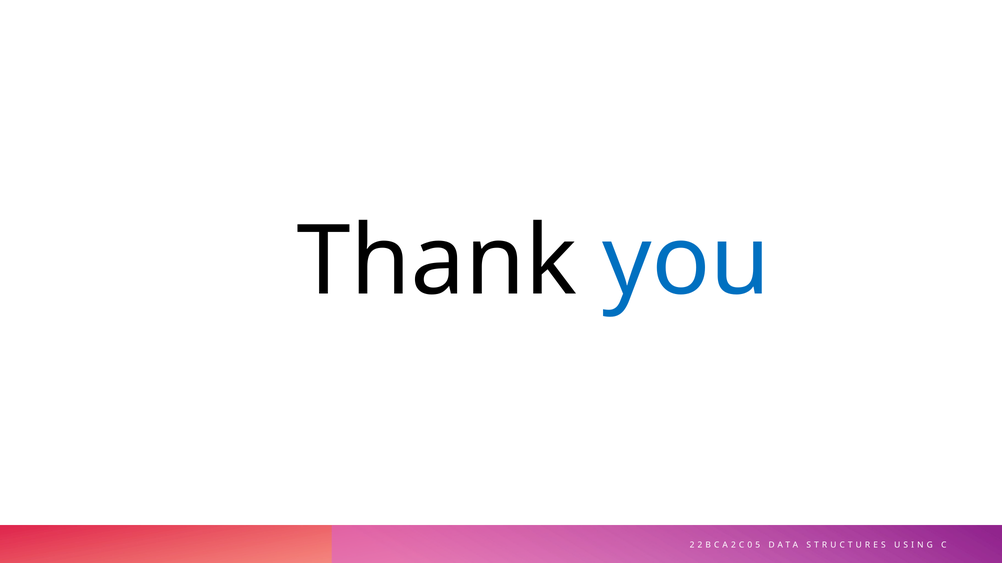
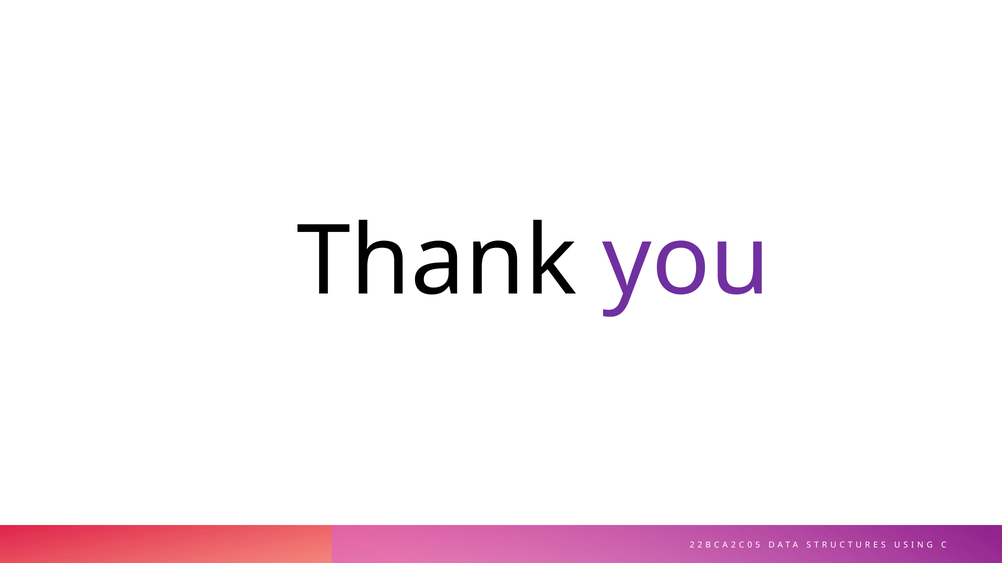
you colour: blue -> purple (686, 262)
